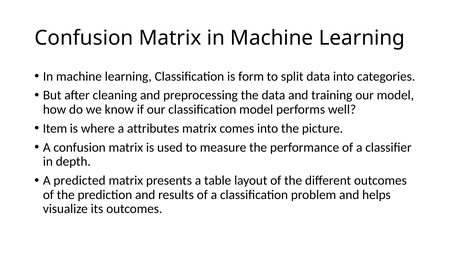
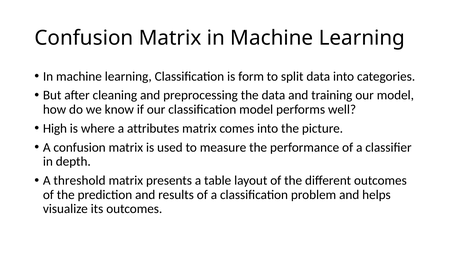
Item: Item -> High (55, 129)
predicted: predicted -> threshold (80, 181)
